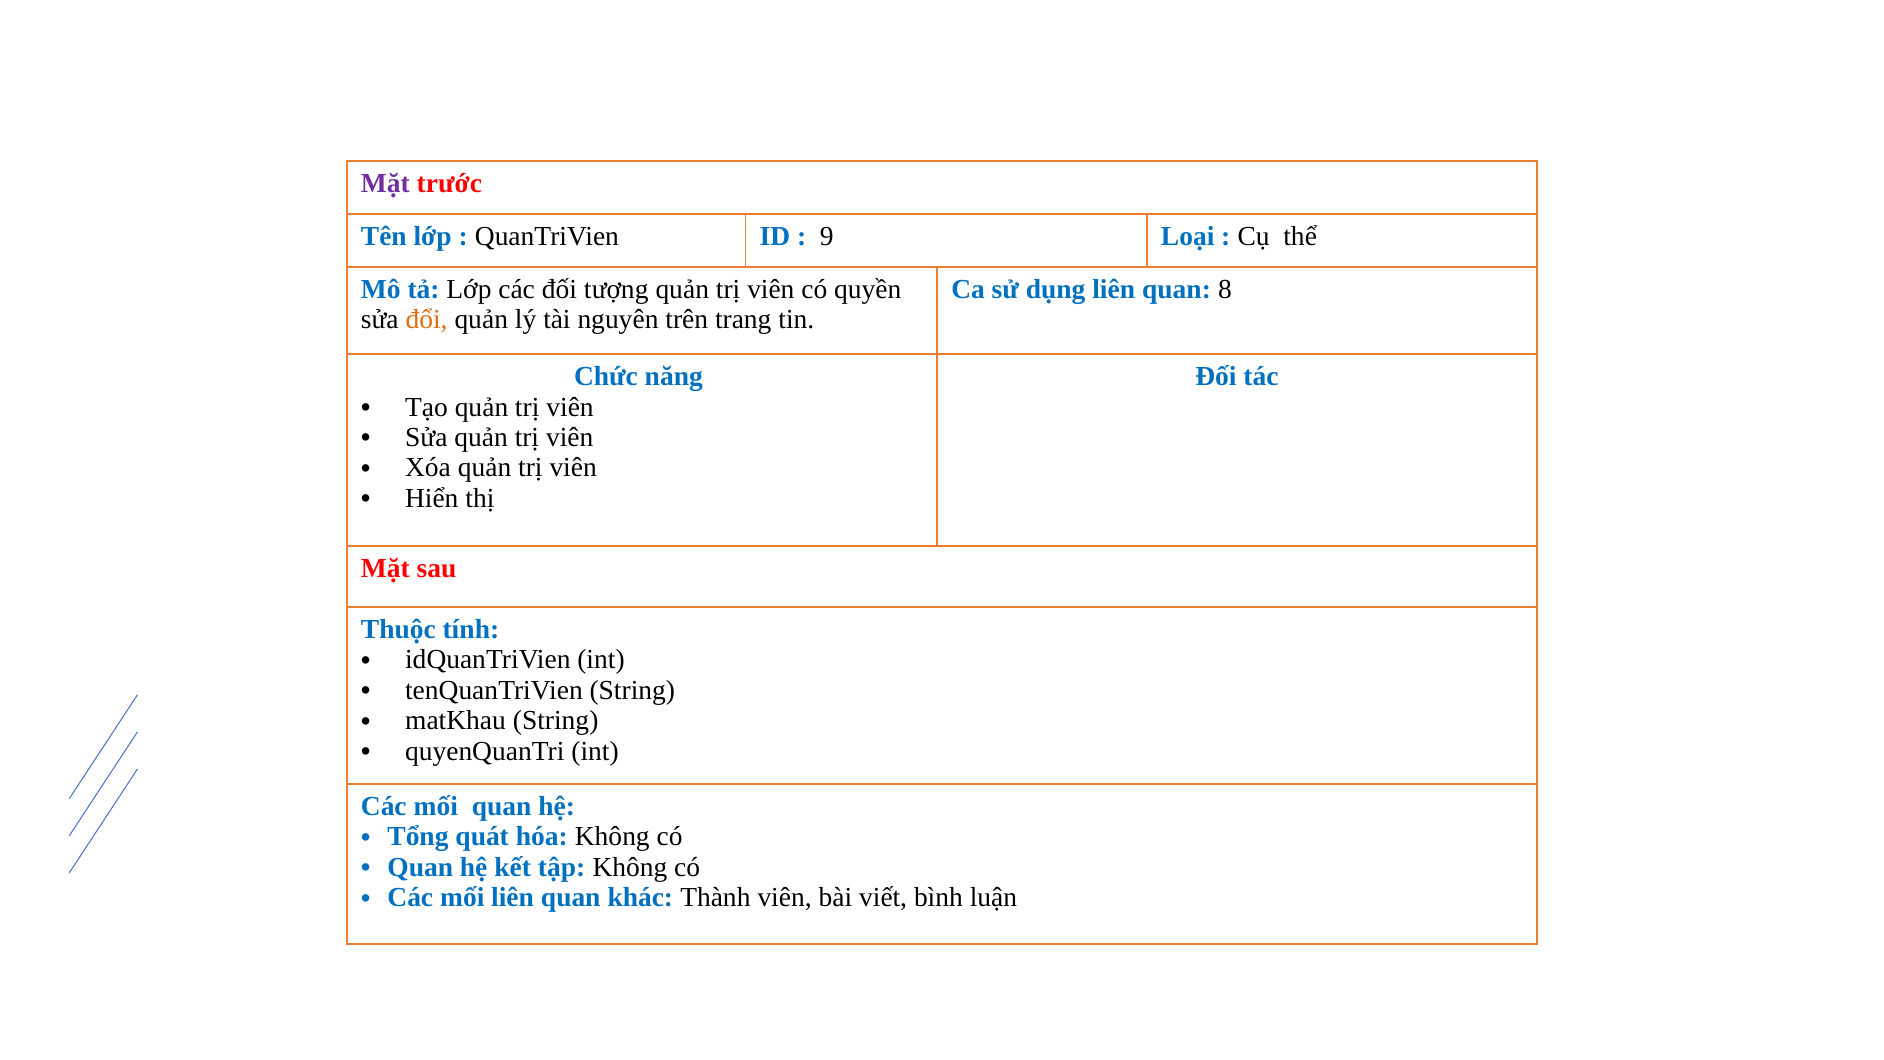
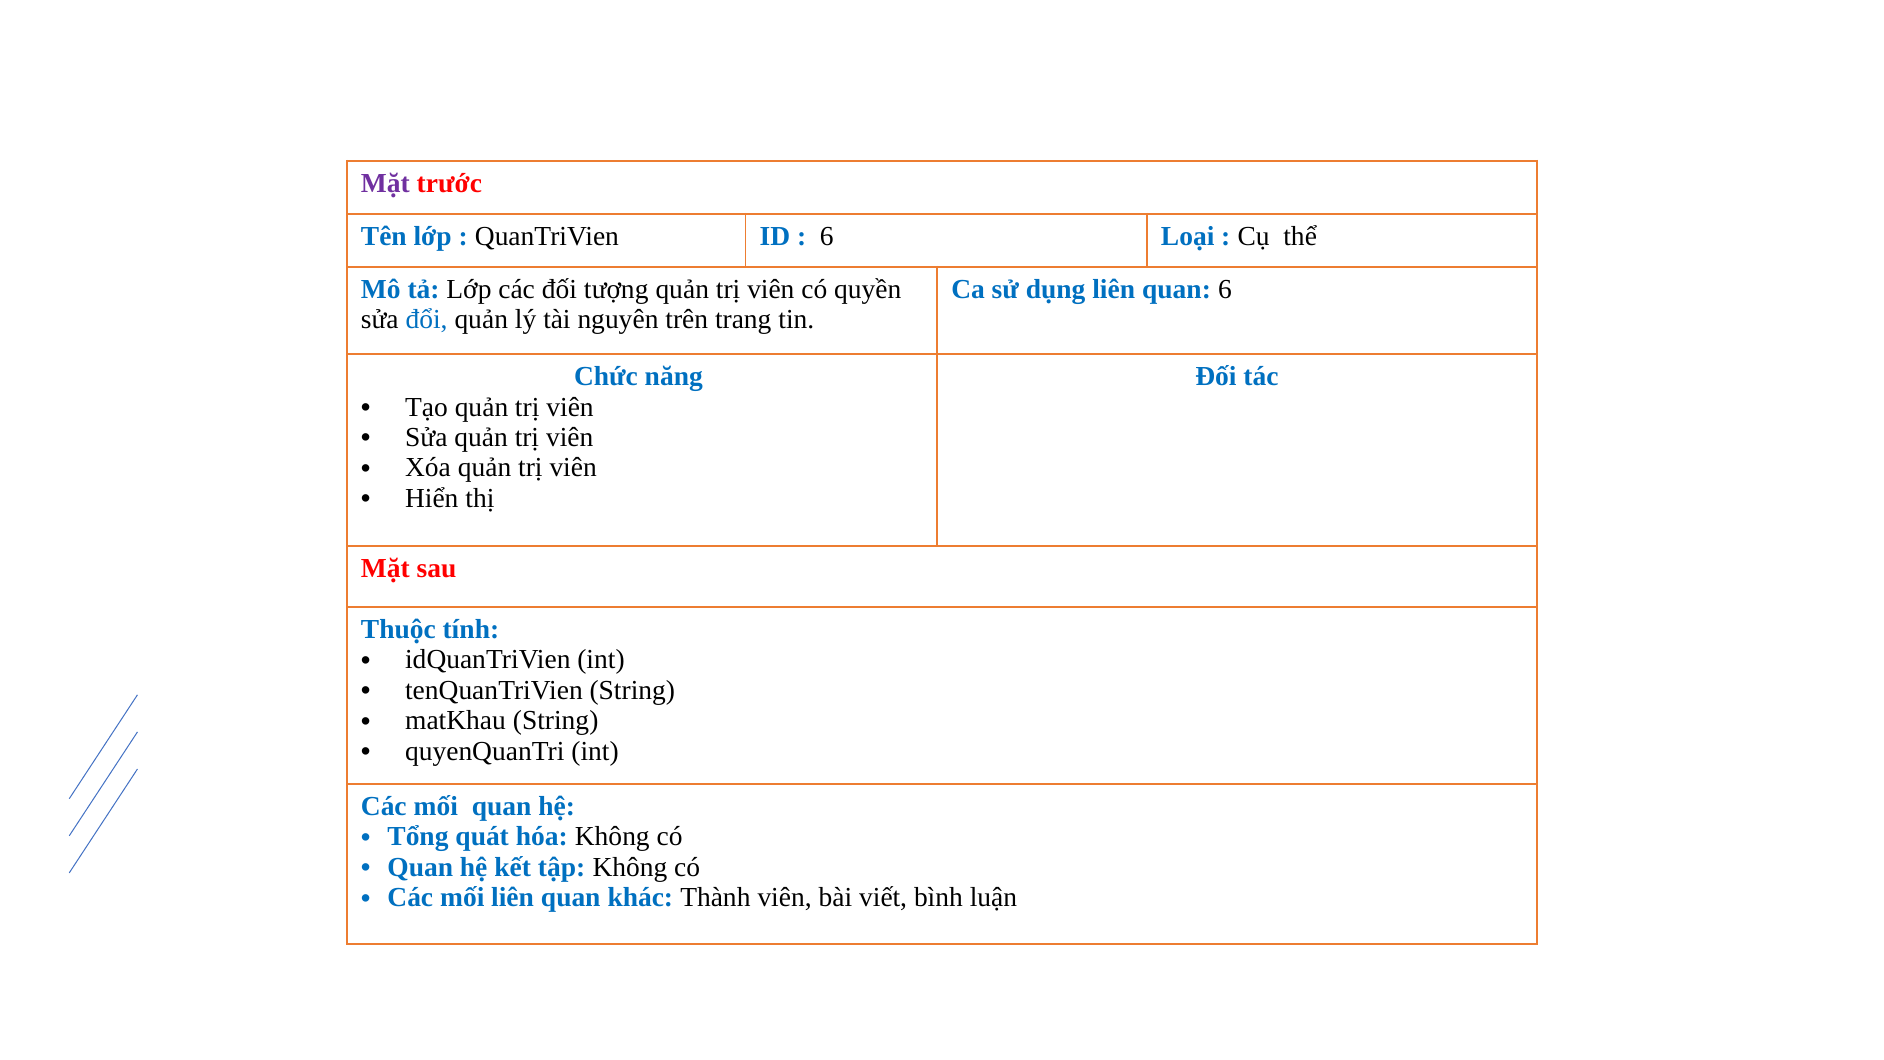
9: 9 -> 6 (827, 236)
quan 8: 8 -> 6 (1225, 289)
đổi colour: orange -> blue (427, 319)
